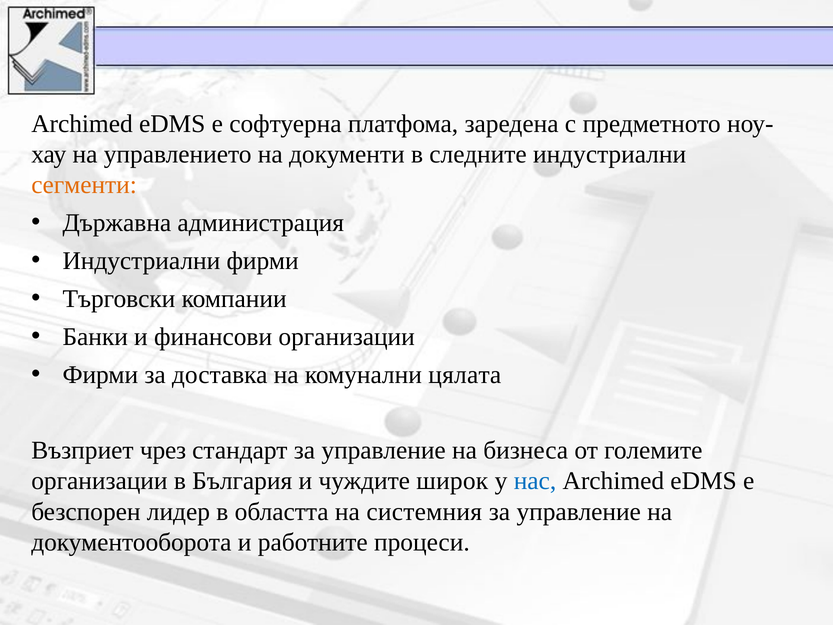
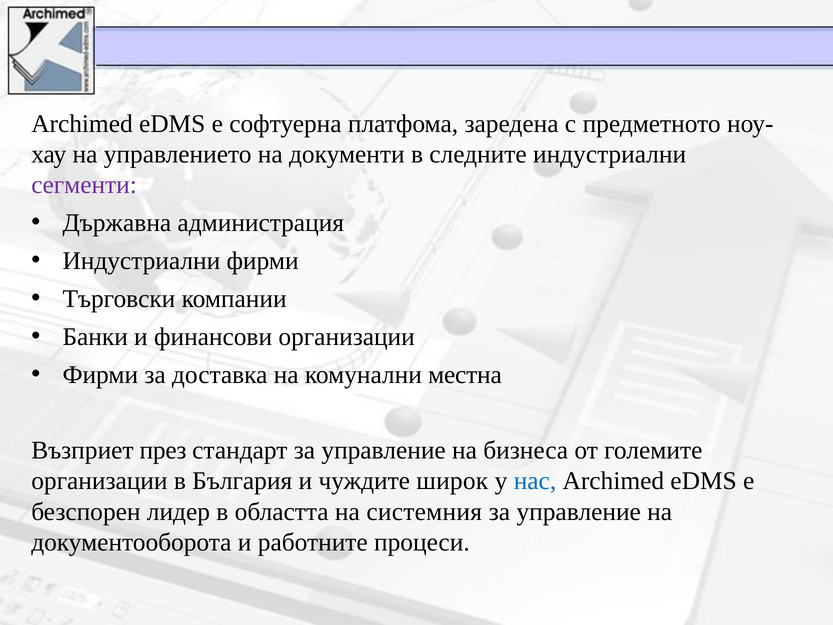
сегменти colour: orange -> purple (84, 185)
цялата: цялата -> местна (465, 374)
чрез: чрез -> през (163, 450)
